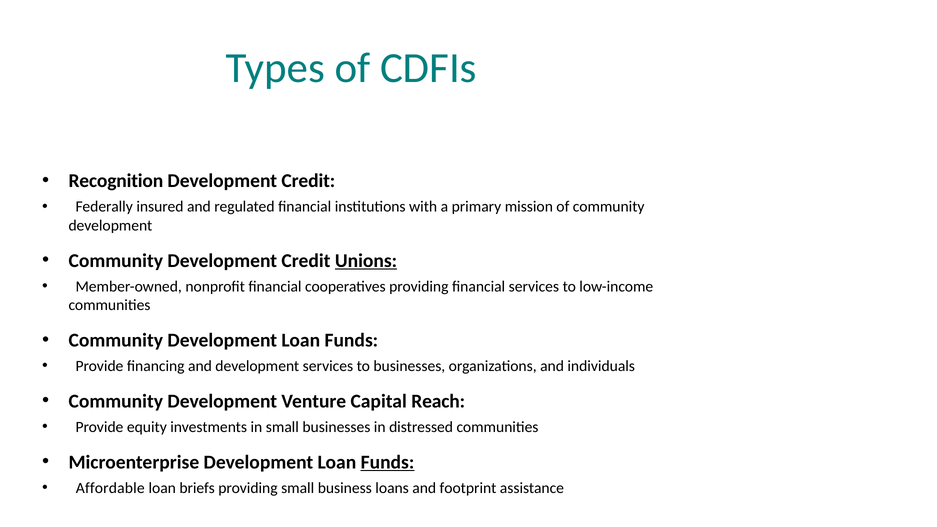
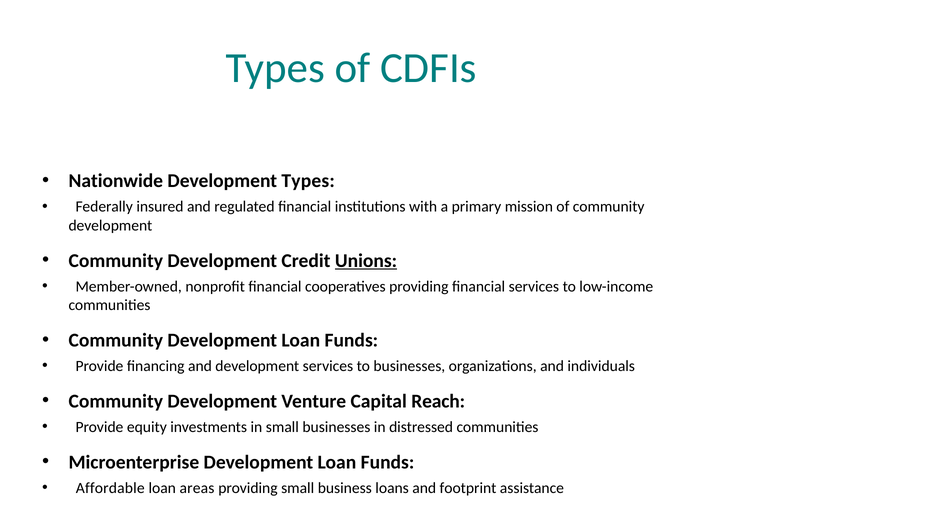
Recognition: Recognition -> Nationwide (116, 181)
Credit: Credit -> Types (308, 181)
Funds underline: present -> none (387, 462)
briefs: briefs -> areas (197, 488)
